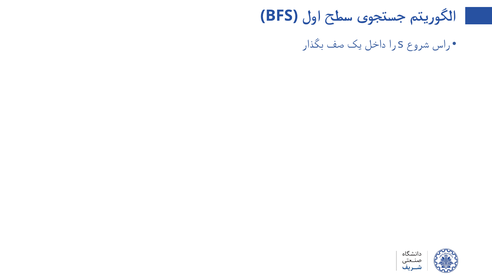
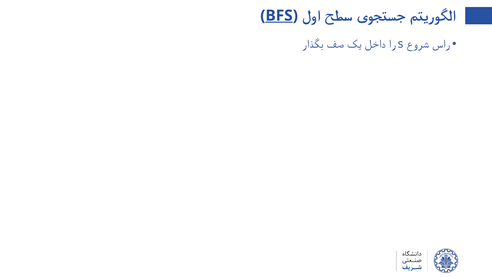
BFS underline: none -> present (279, 16)
